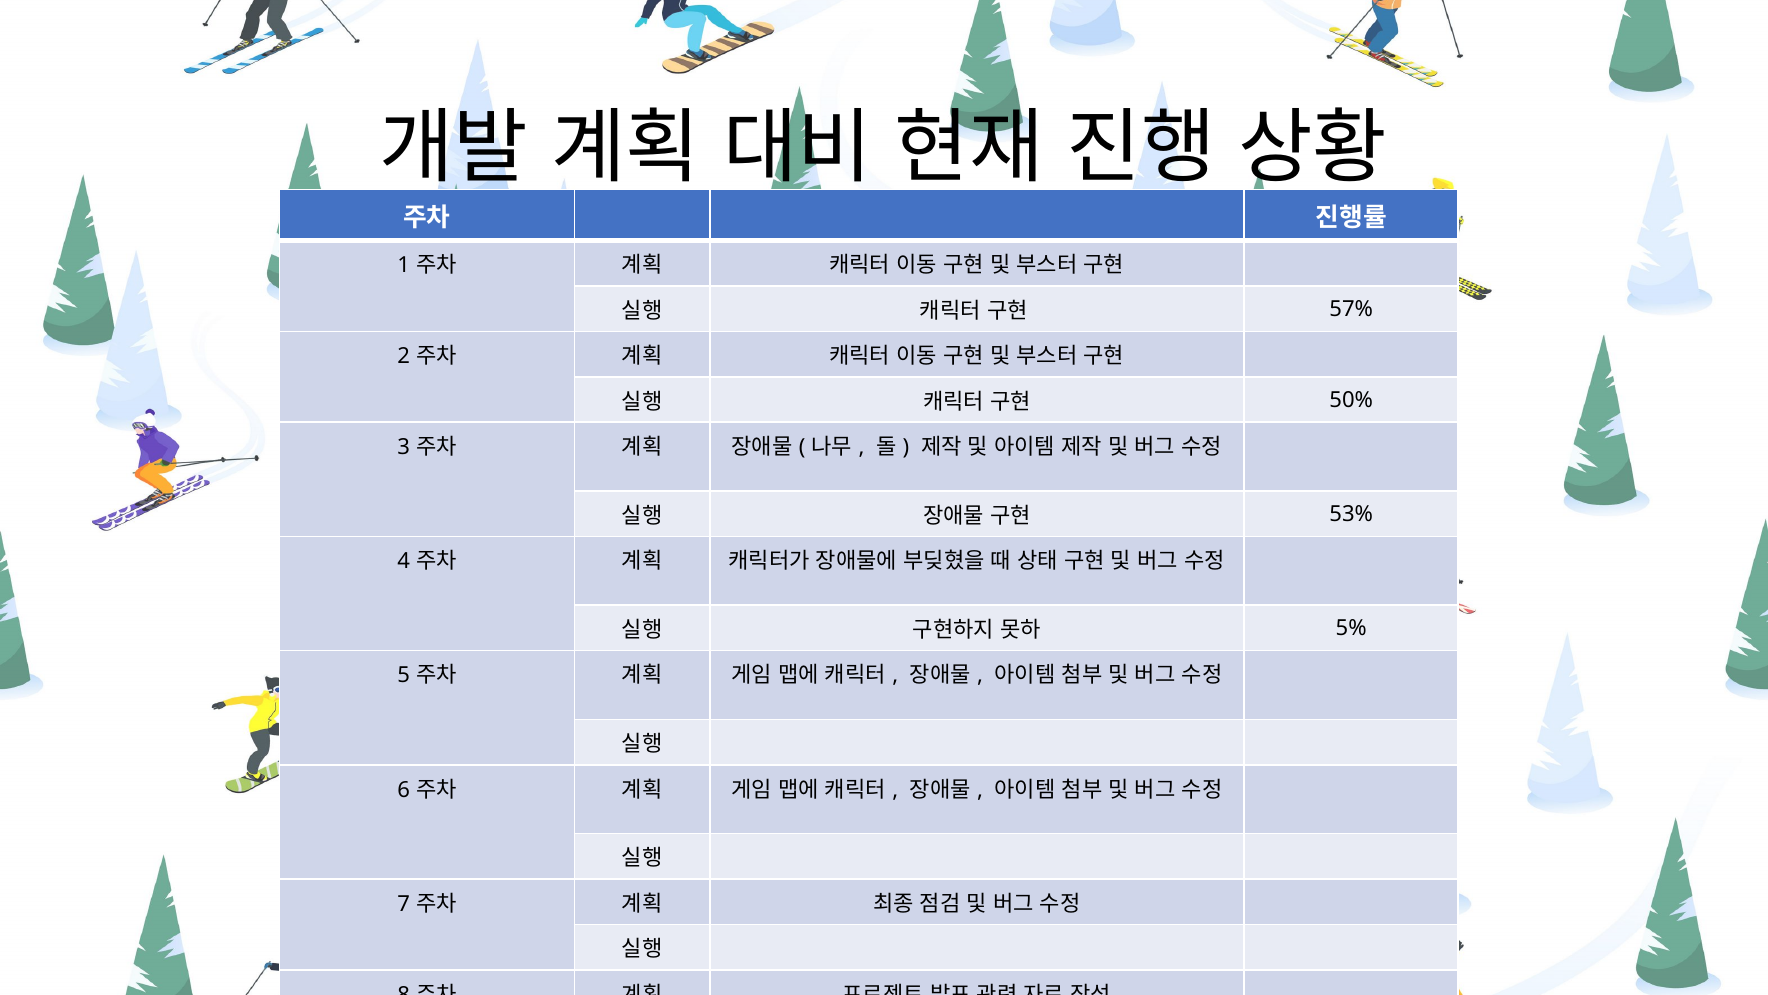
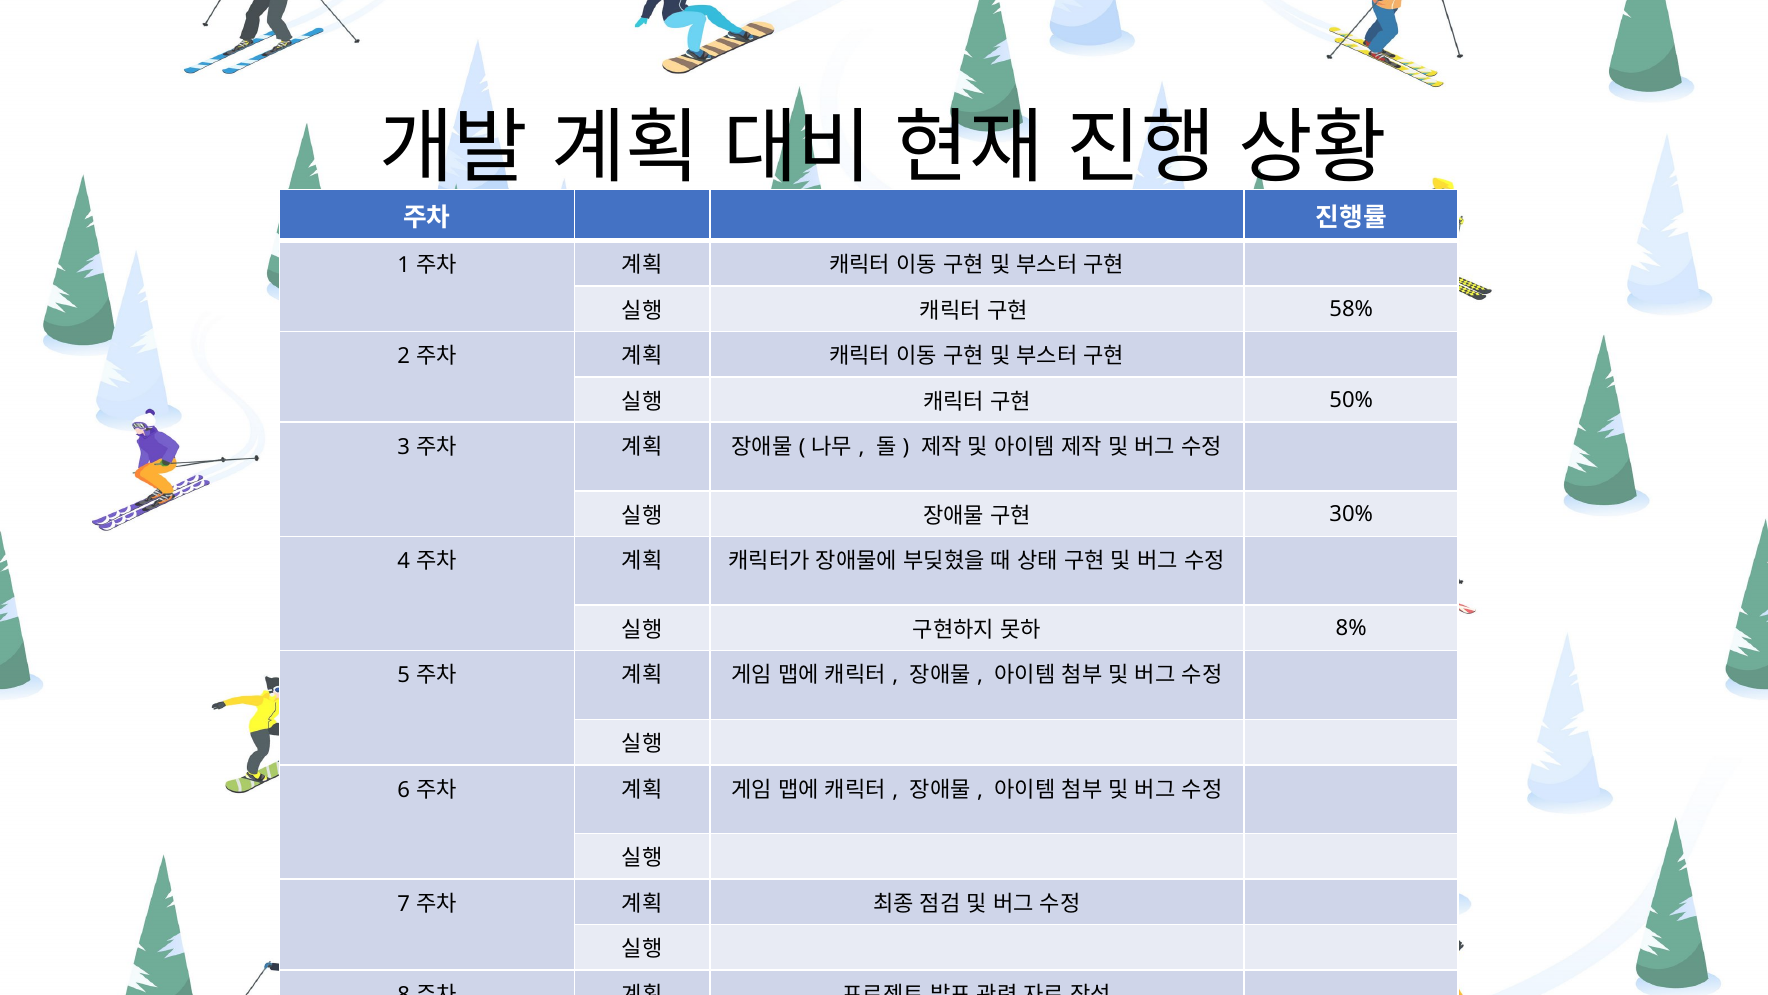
57%: 57% -> 58% (1351, 309)
53%: 53% -> 30% (1351, 514)
5%: 5% -> 8% (1351, 628)
